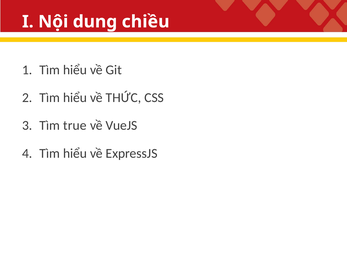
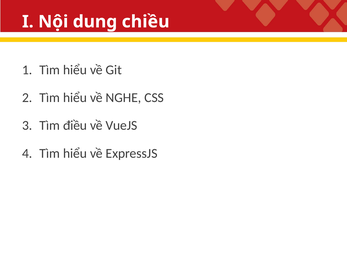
THỨC: THỨC -> NGHE (123, 98)
true: true -> điều (75, 126)
